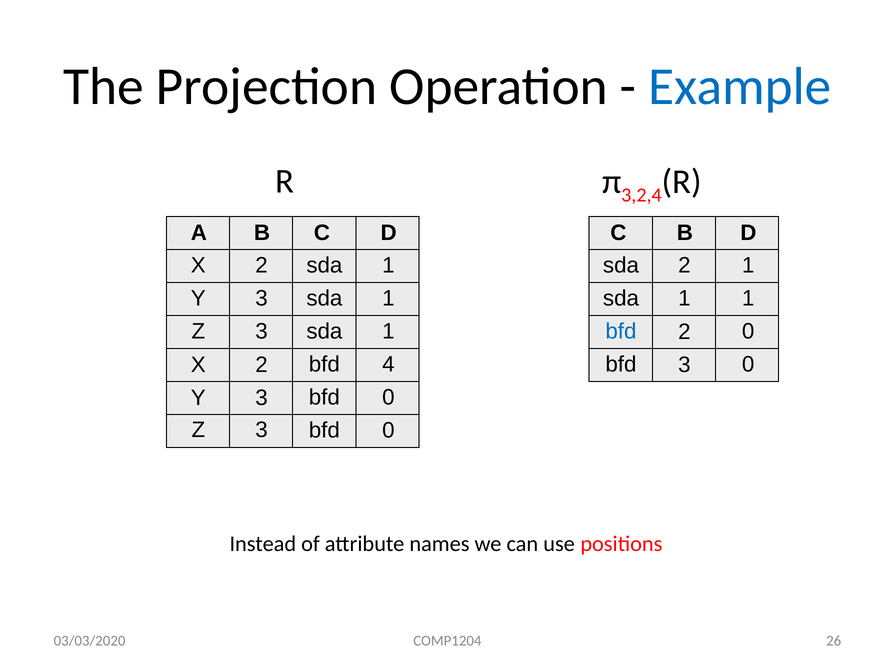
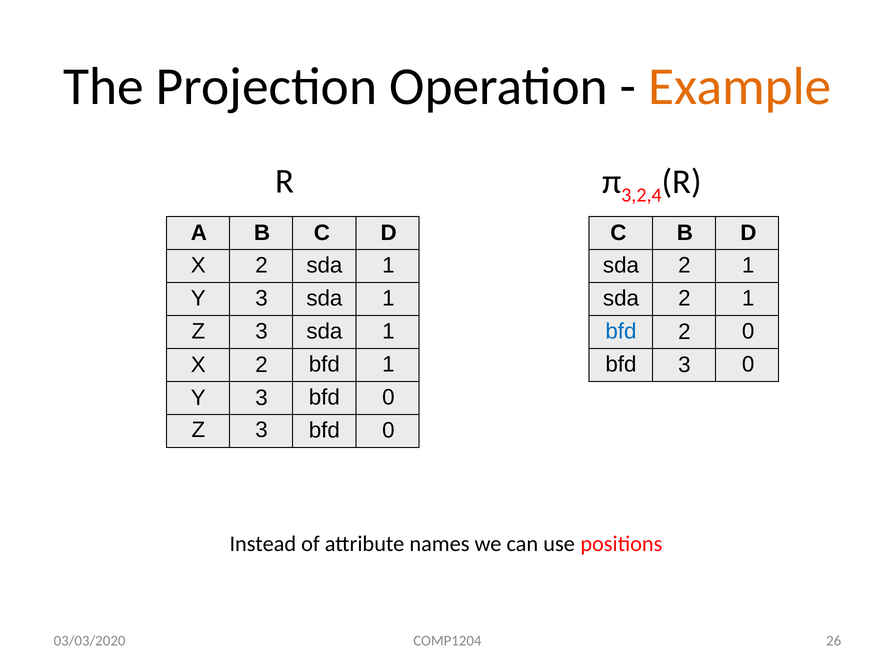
Example colour: blue -> orange (740, 87)
1: 1 -> 2 (684, 298)
bfd 4: 4 -> 1 (388, 364)
